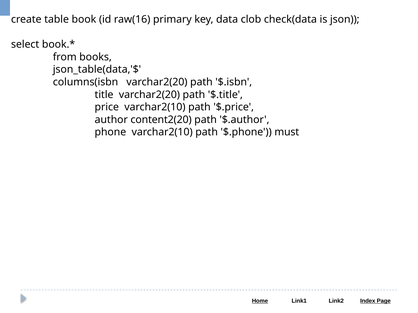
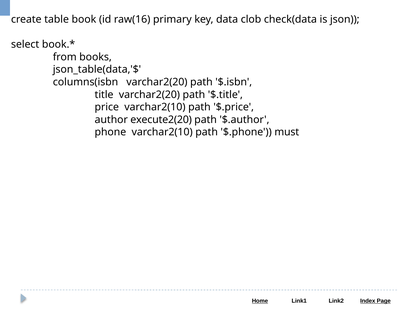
content2(20: content2(20 -> execute2(20 (161, 120)
